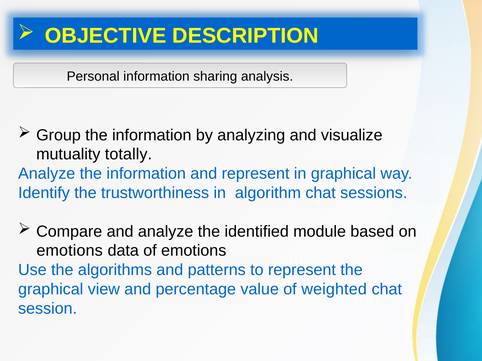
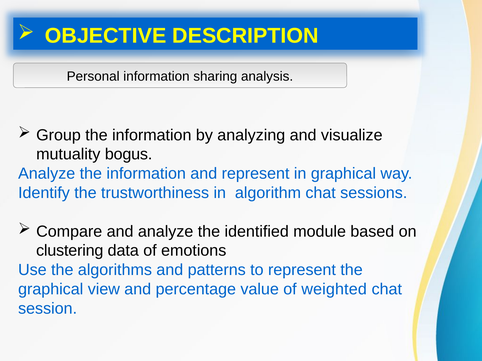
totally: totally -> bogus (129, 155)
emotions: emotions -> clustering (70, 251)
